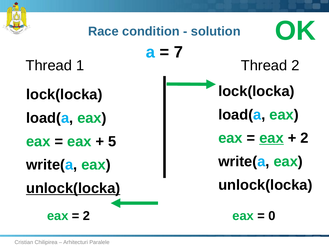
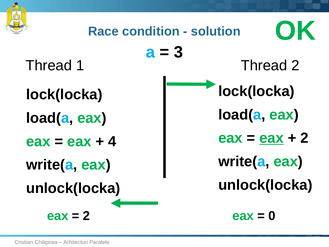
7: 7 -> 3 (178, 52)
5: 5 -> 4 (112, 141)
unlock(locka underline: present -> none (73, 188)
